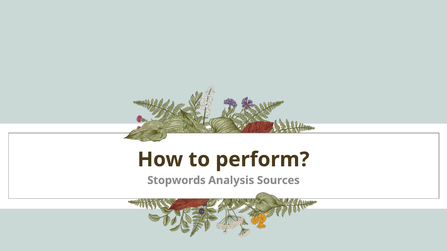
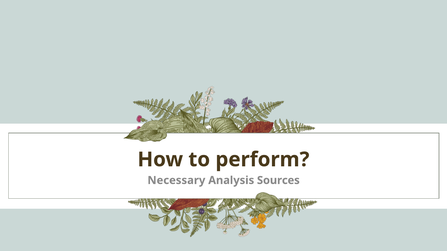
Stopwords: Stopwords -> Necessary (176, 181)
